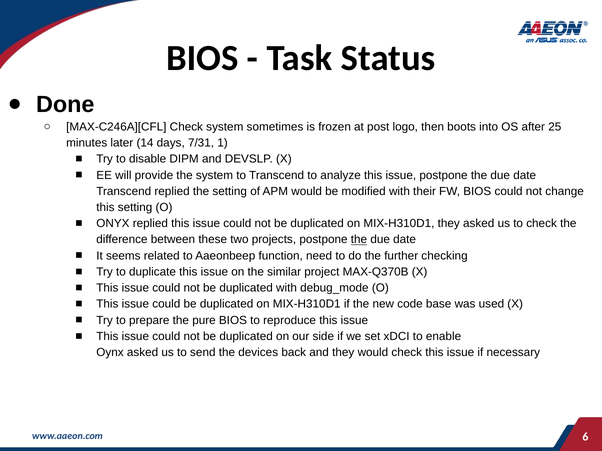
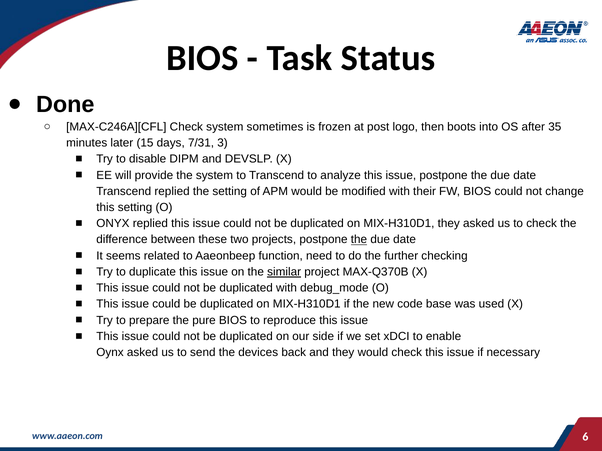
25: 25 -> 35 (555, 127)
14: 14 -> 15 (145, 143)
1: 1 -> 3 (222, 143)
similar underline: none -> present (284, 272)
